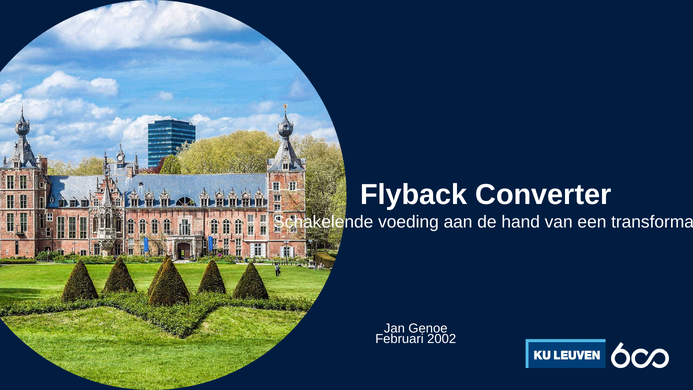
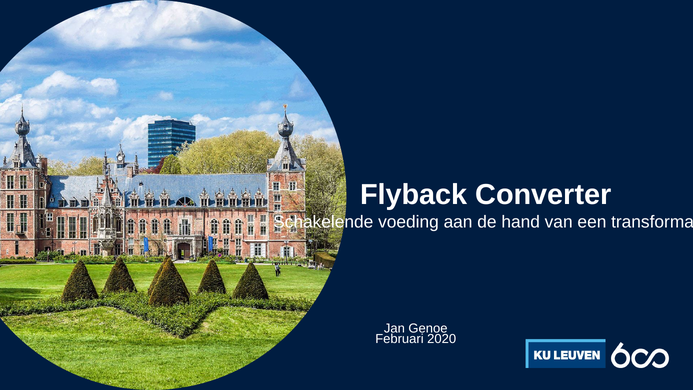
2002: 2002 -> 2020 (442, 339)
